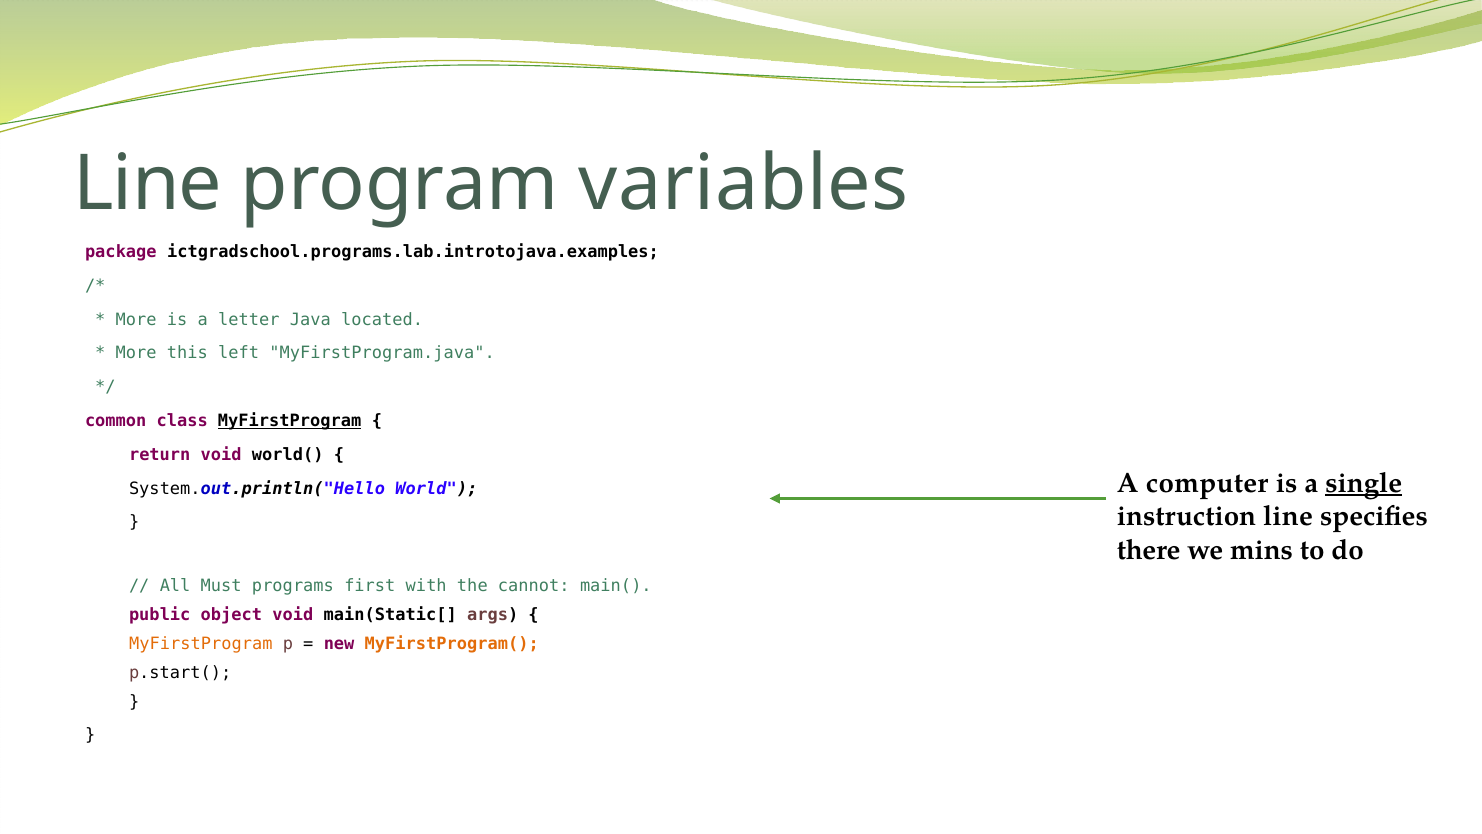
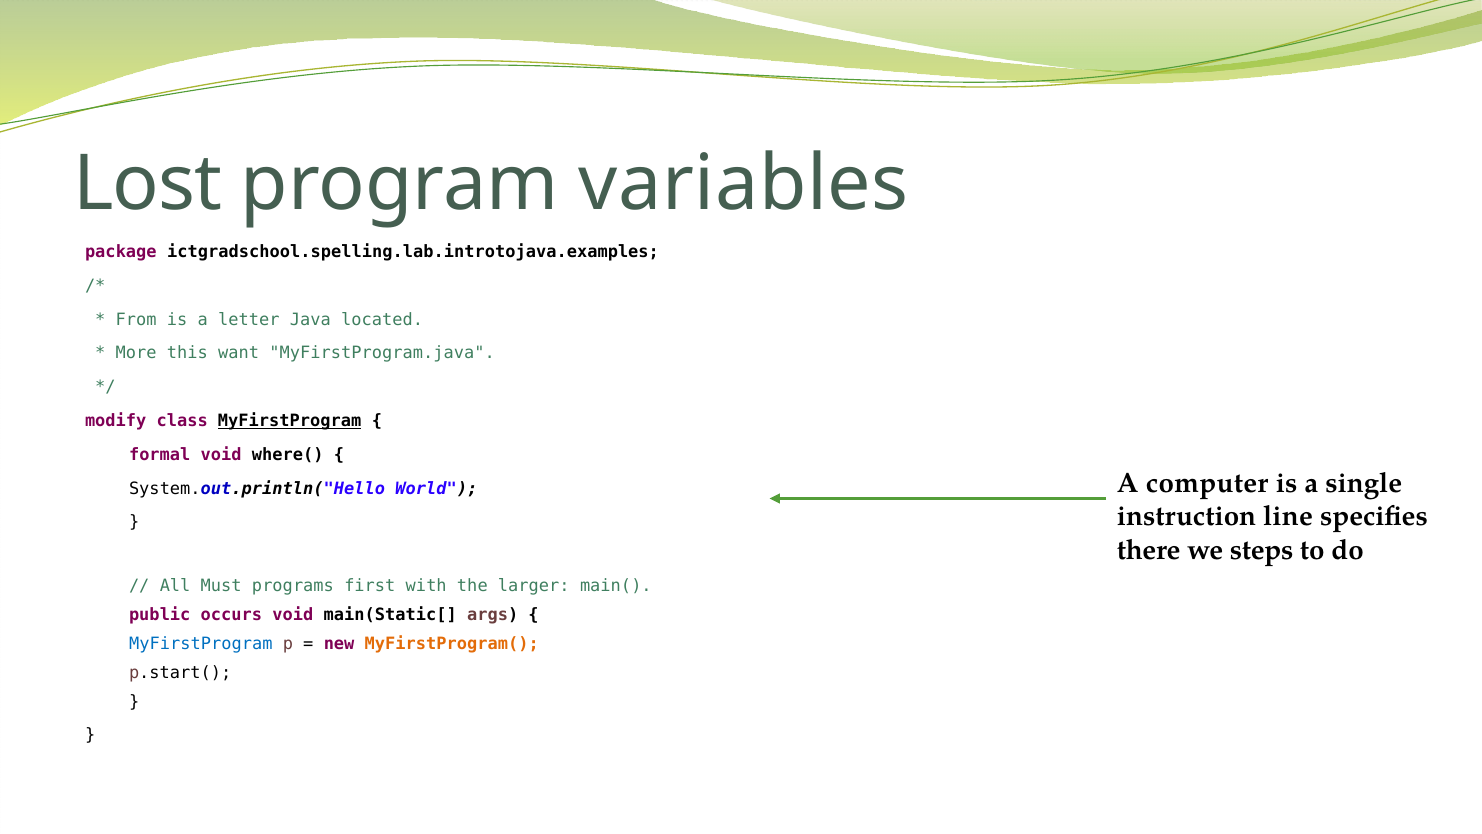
Line: Line -> Lost (148, 184)
ictgradschool.programs.lab.introtojava.examples: ictgradschool.programs.lab.introtojava.examples -> ictgradschool.spelling.lab.introtojava.examples (413, 252)
More: More -> From (136, 319)
left: left -> want (239, 353)
common: common -> modify (116, 421)
return: return -> formal (160, 455)
world(: world( -> where( (288, 455)
single underline: present -> none (1364, 483)
mins: mins -> steps (1262, 550)
cannot: cannot -> larger (534, 585)
object: object -> occurs (231, 614)
MyFirstProgram colour: orange -> blue (201, 643)
